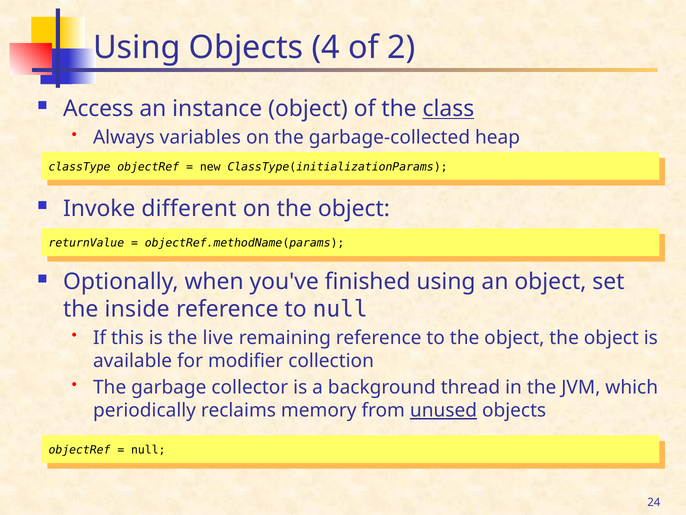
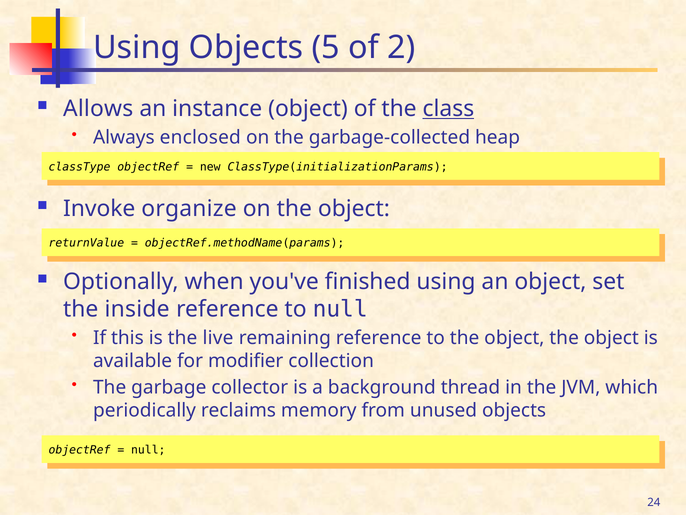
4: 4 -> 5 (326, 47)
Access: Access -> Allows (98, 109)
variables: variables -> enclosed (200, 137)
different: different -> organize (189, 208)
unused underline: present -> none (444, 410)
